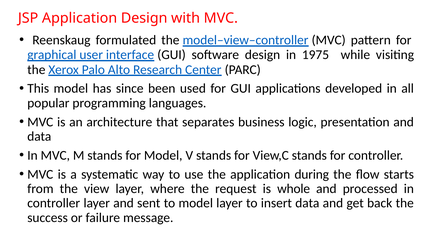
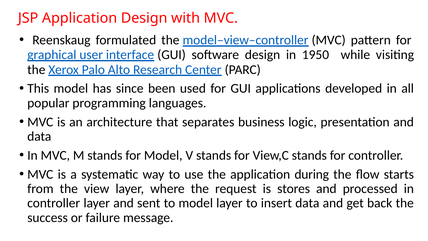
1975: 1975 -> 1950 (315, 55)
whole: whole -> stores (294, 189)
